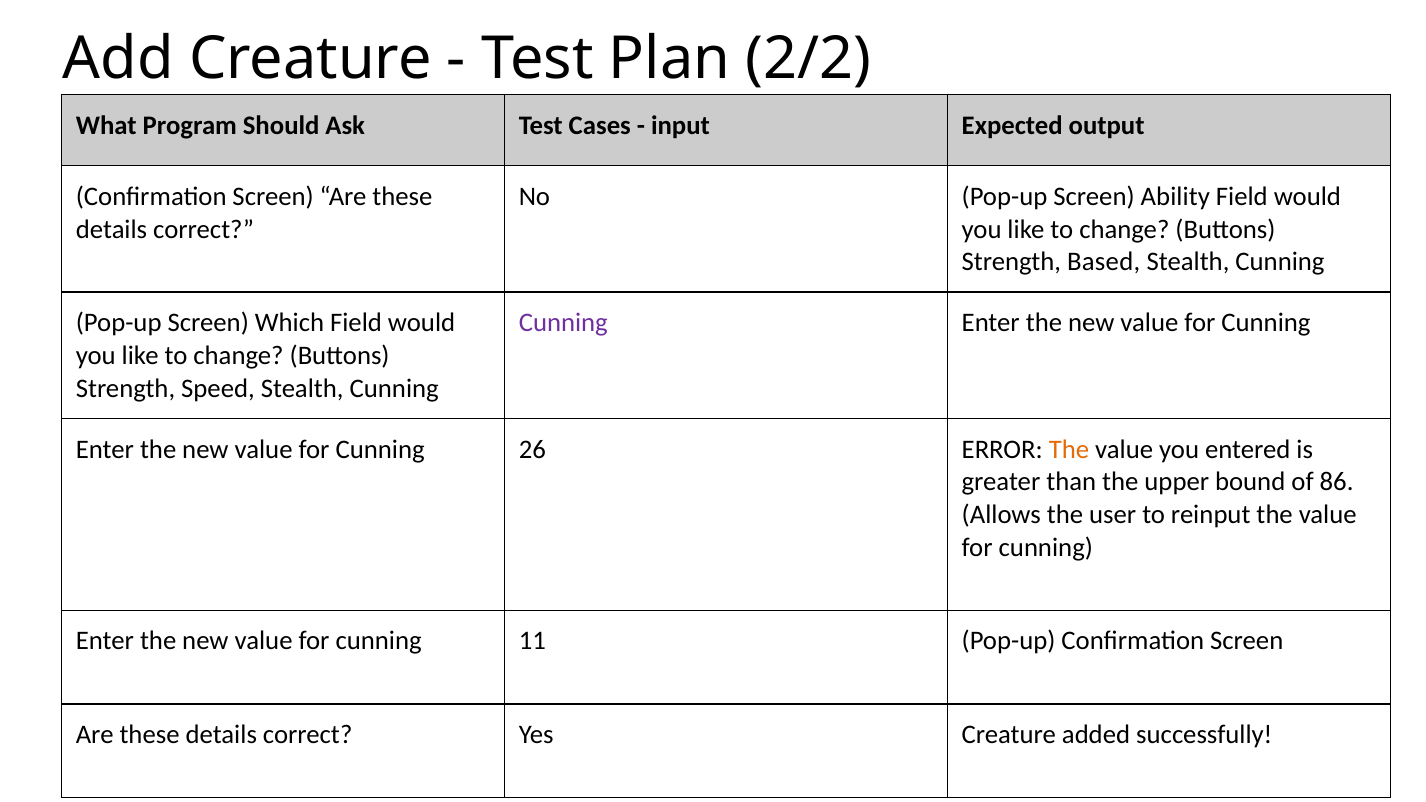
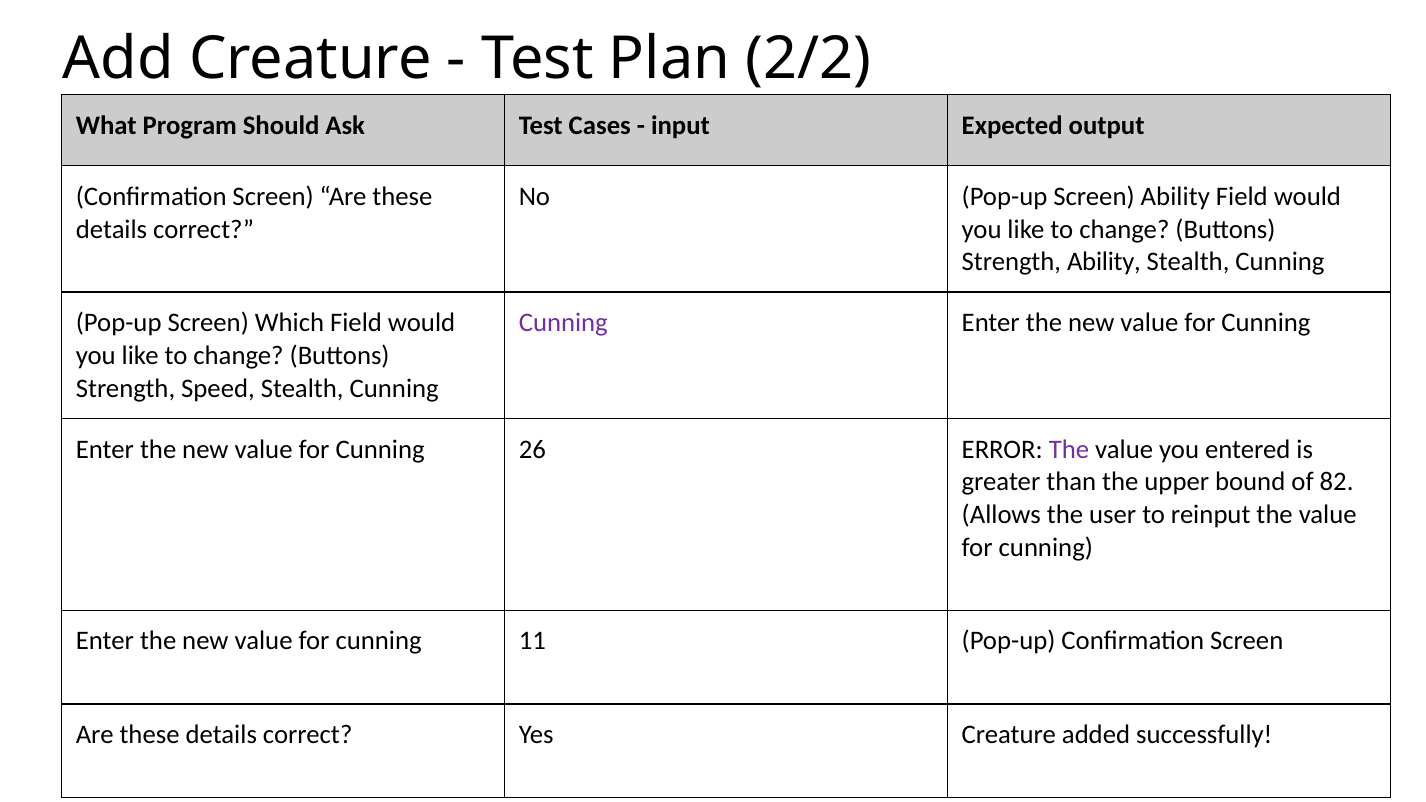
Strength Based: Based -> Ability (1104, 262)
The colour: orange -> purple (1069, 449)
86: 86 -> 82 (1337, 482)
